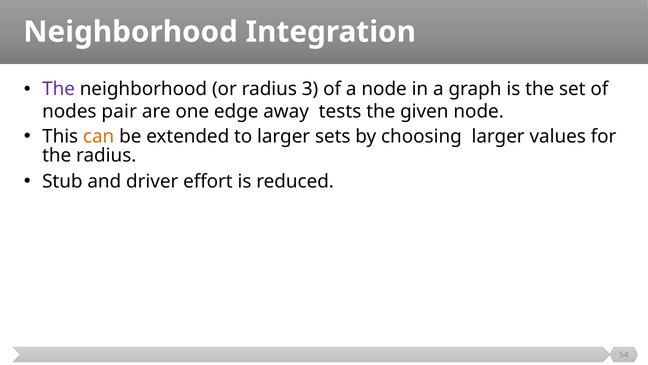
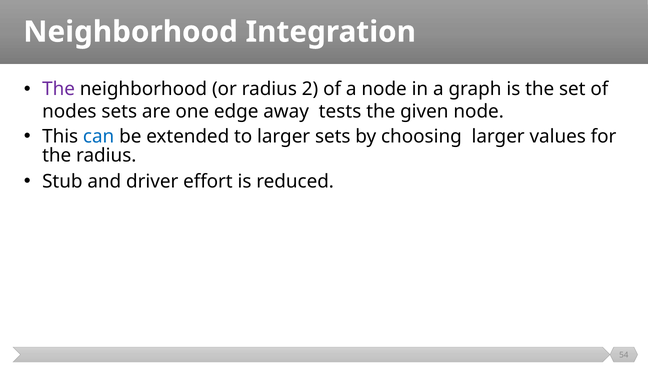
3: 3 -> 2 (310, 89)
nodes pair: pair -> sets (119, 111)
can colour: orange -> blue (99, 136)
